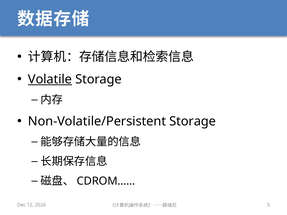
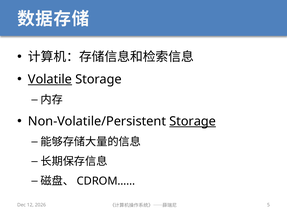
Storage underline: none -> present (193, 122)
